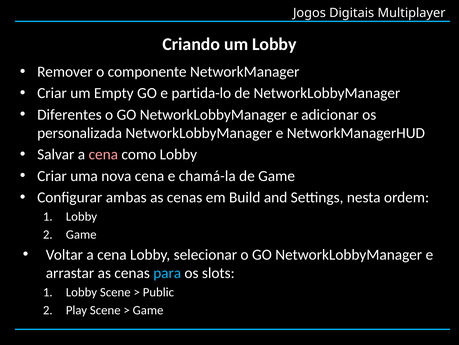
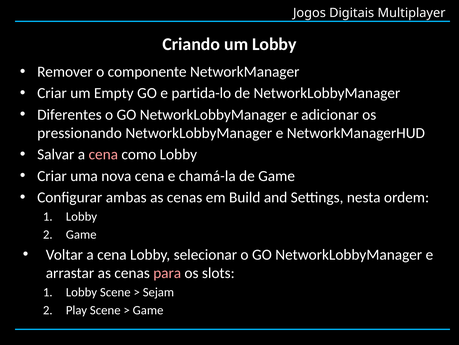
personalizada: personalizada -> pressionando (80, 133)
para colour: light blue -> pink (167, 273)
Public: Public -> Sejam (158, 292)
